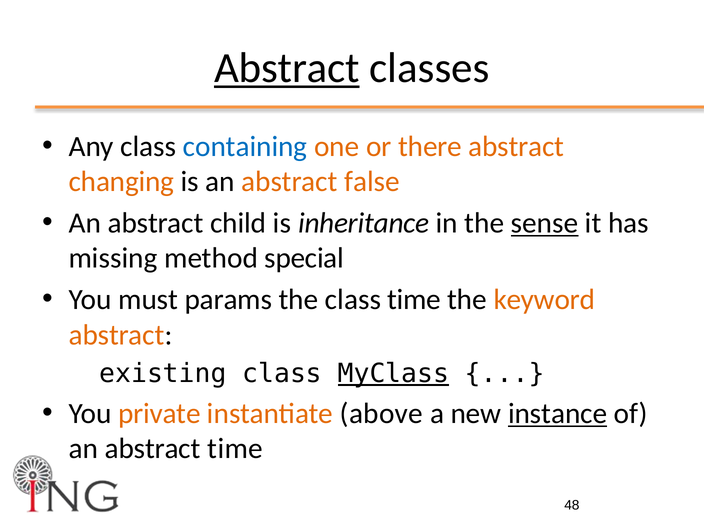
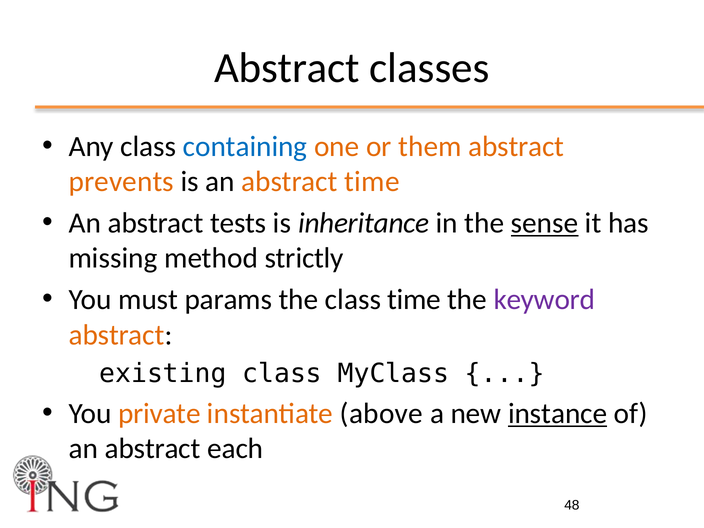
Abstract underline: present -> none (287, 68)
there: there -> them (430, 146)
changing: changing -> prevents (121, 182)
abstract false: false -> time (372, 182)
child: child -> tests (238, 223)
special: special -> strictly (304, 258)
keyword colour: orange -> purple (544, 300)
MyClass underline: present -> none (393, 374)
abstract time: time -> each (235, 449)
